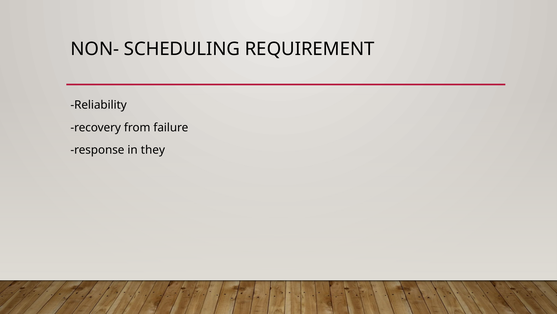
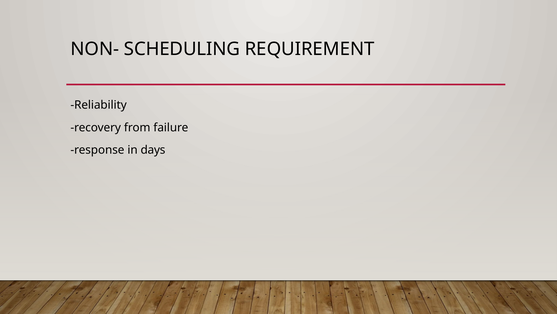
they: they -> days (153, 150)
